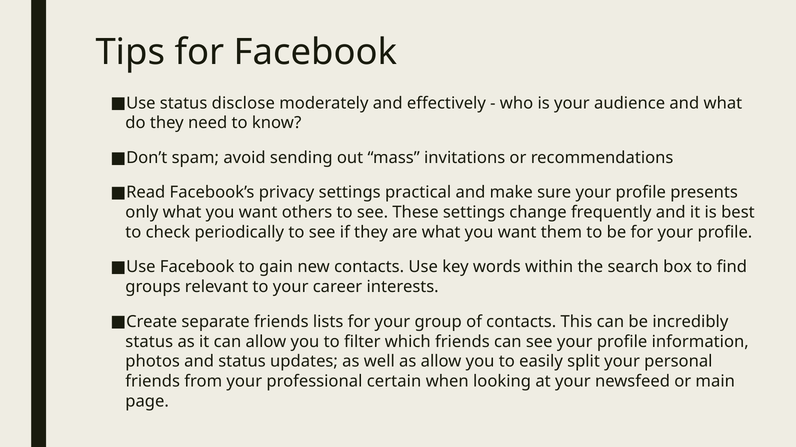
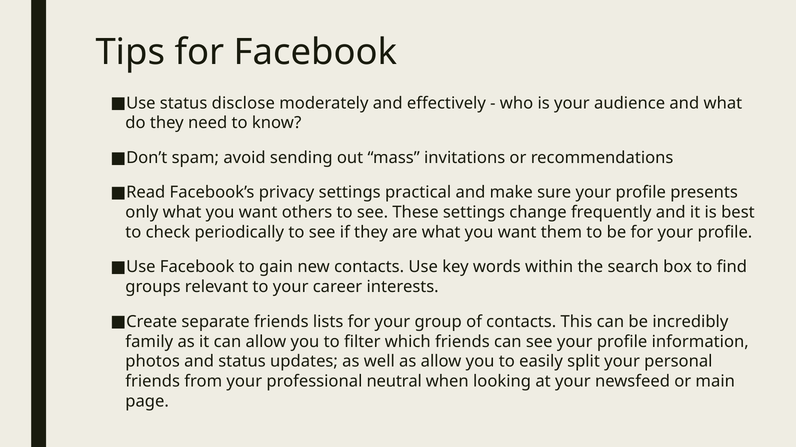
status: status -> family (149, 342)
certain: certain -> neutral (394, 382)
